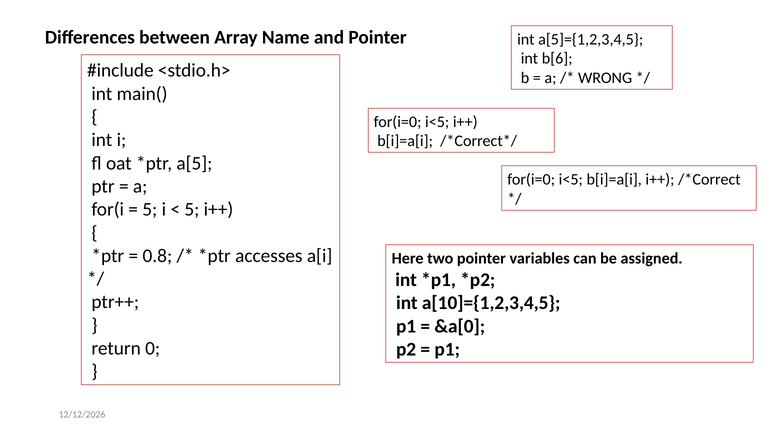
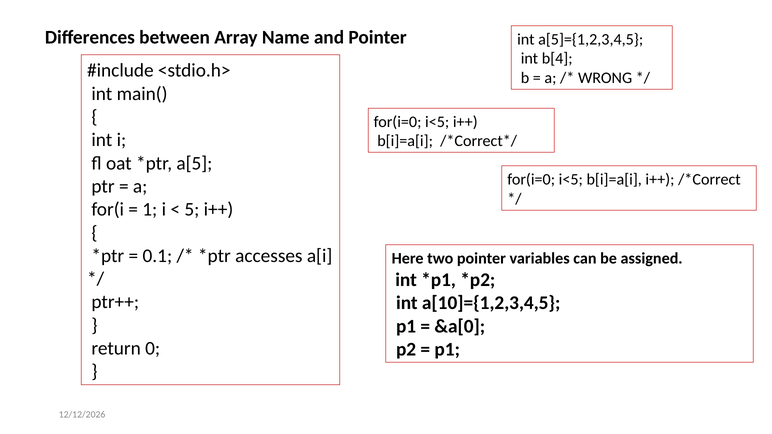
b[6: b[6 -> b[4 (557, 59)
5: 5 -> 1 (150, 210)
0.8: 0.8 -> 0.1 (157, 256)
